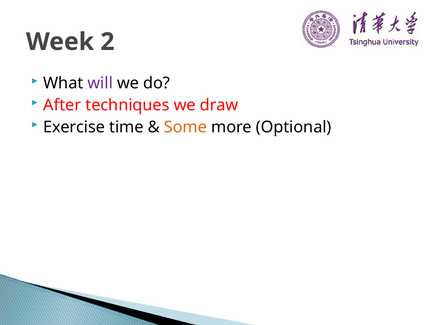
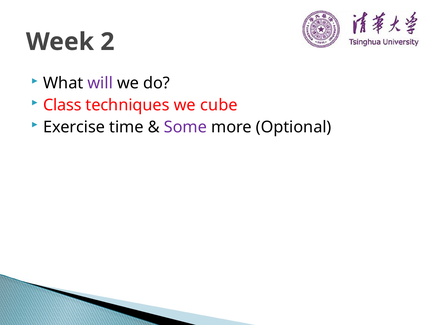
After: After -> Class (62, 105)
draw: draw -> cube (219, 105)
Some colour: orange -> purple (185, 127)
